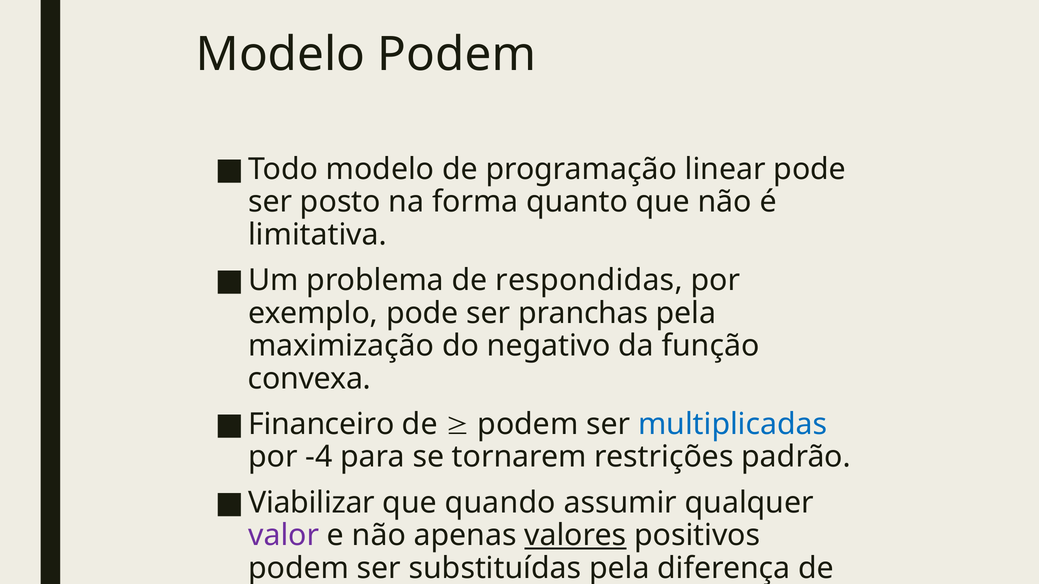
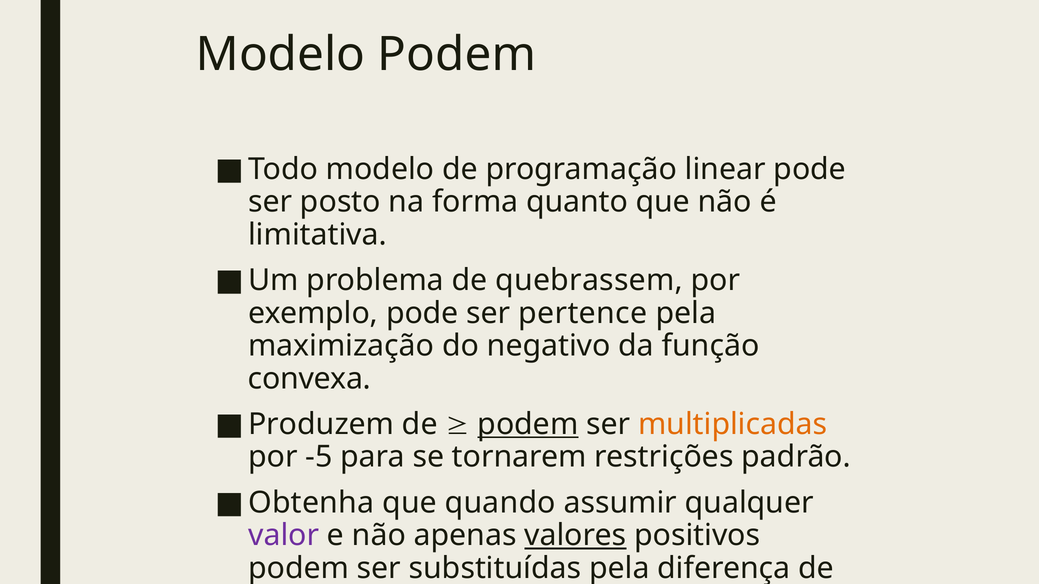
respondidas: respondidas -> quebrassem (589, 281)
pranchas: pranchas -> pertence (583, 313)
Financeiro: Financeiro -> Produzem (321, 425)
podem underline: none -> present (528, 425)
multiplicadas colour: blue -> orange (733, 425)
-4: -4 -> -5 (319, 457)
Viabilizar: Viabilizar -> Obtenha (311, 503)
